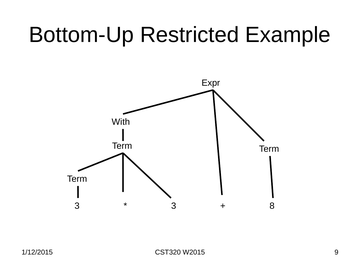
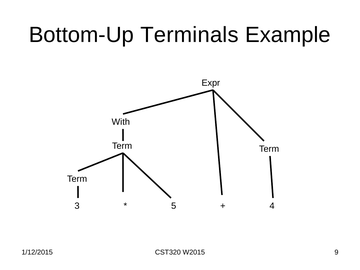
Restricted: Restricted -> Terminals (189, 35)
3: 3 -> 5 (174, 206)
8: 8 -> 4 (272, 206)
